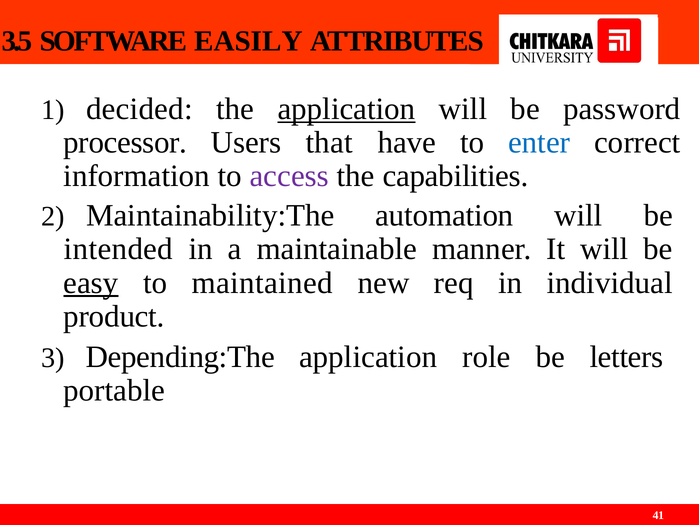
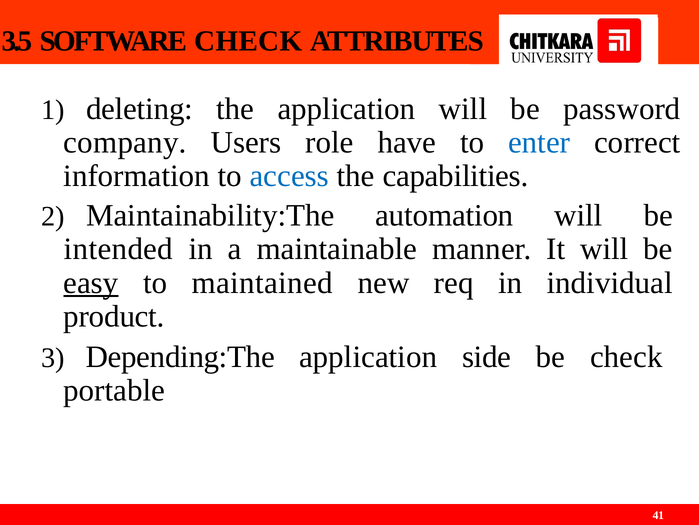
SOFTWARE EASILY: EASILY -> CHECK (248, 41)
decided: decided -> deleting (140, 109)
application underline: present -> none (347, 109)
processor: processor -> company (125, 142)
that: that -> role (329, 142)
access colour: purple -> blue (289, 176)
role: role -> side (487, 356)
be letters: letters -> check (626, 356)
